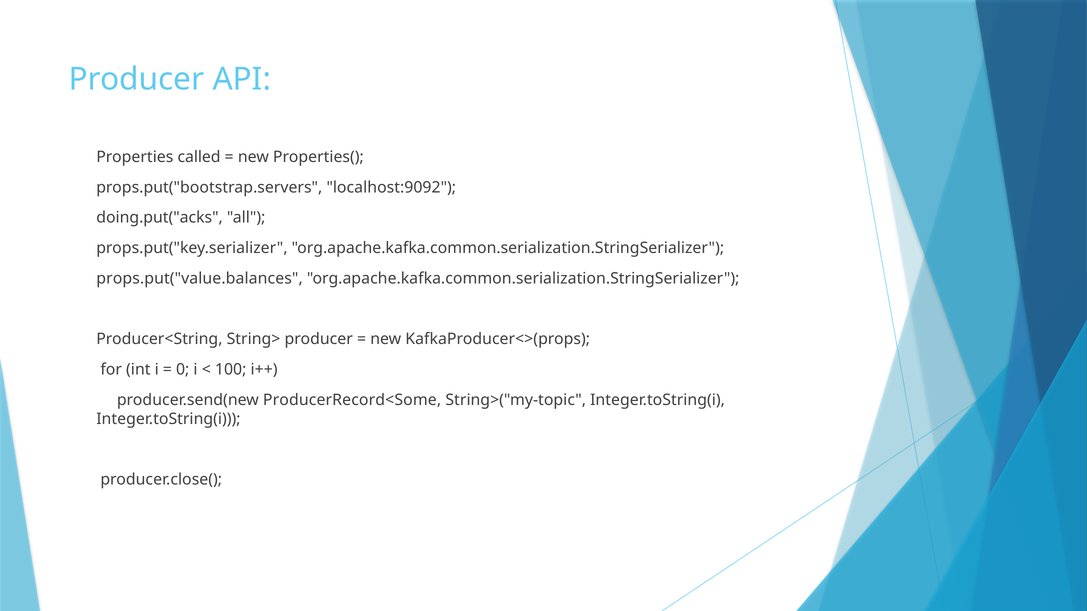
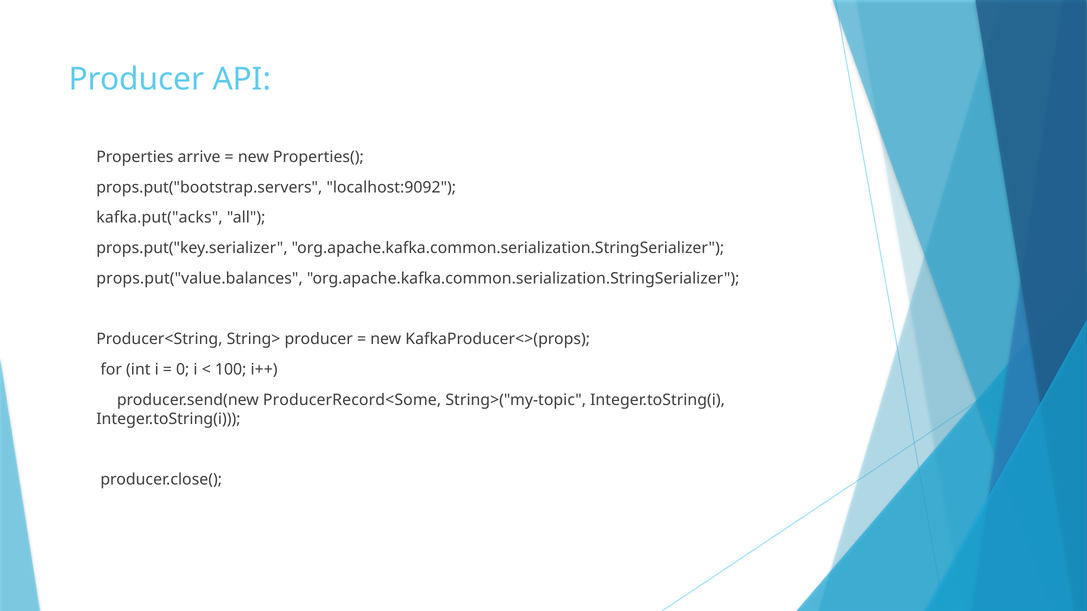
called: called -> arrive (199, 157)
doing.put("acks: doing.put("acks -> kafka.put("acks (159, 218)
